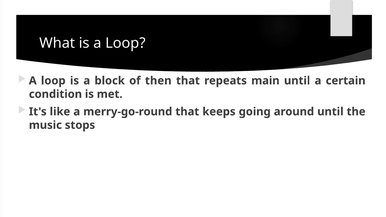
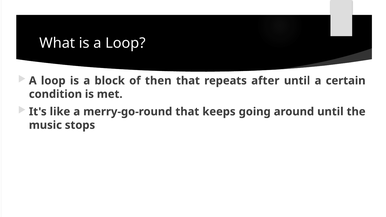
main: main -> after (265, 81)
